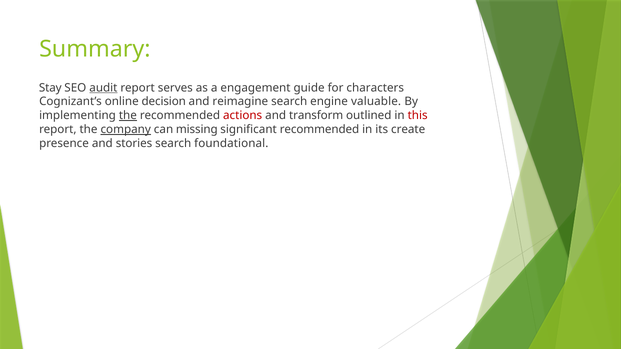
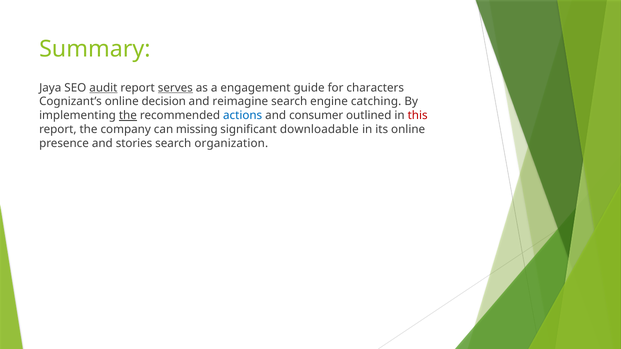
Stay: Stay -> Jaya (50, 88)
serves underline: none -> present (175, 88)
valuable: valuable -> catching (376, 102)
actions colour: red -> blue (243, 116)
transform: transform -> consumer (316, 116)
company underline: present -> none (126, 130)
significant recommended: recommended -> downloadable (319, 130)
its create: create -> online (408, 130)
foundational: foundational -> organization (231, 144)
